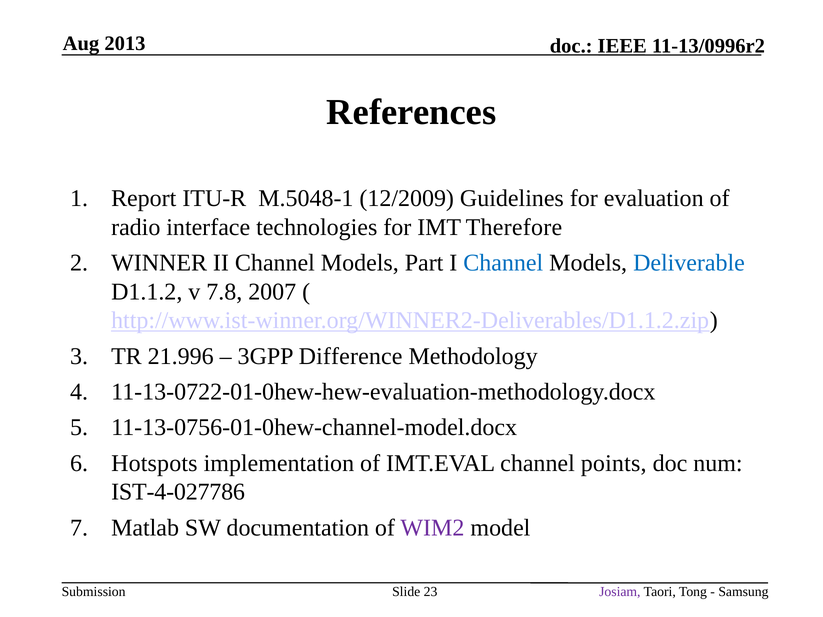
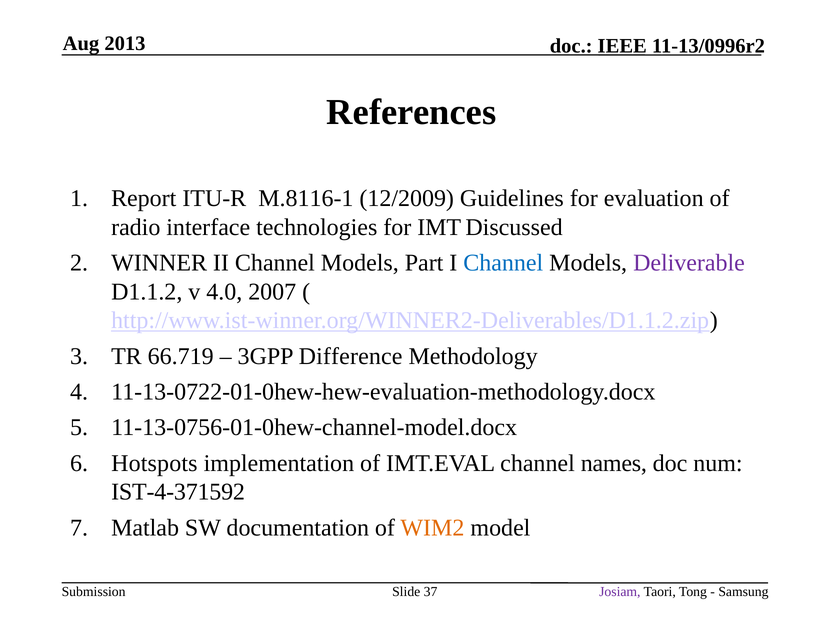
M.5048-1: M.5048-1 -> M.8116-1 (306, 199)
Therefore: Therefore -> Discussed (514, 227)
Deliverable colour: blue -> purple (689, 263)
7.8: 7.8 -> 4.0 (224, 292)
21.996: 21.996 -> 66.719 (181, 356)
points: points -> names (614, 463)
IST-4-027786: IST-4-027786 -> IST-4-371592 (178, 492)
WIM2 colour: purple -> orange (432, 528)
23: 23 -> 37 (431, 592)
